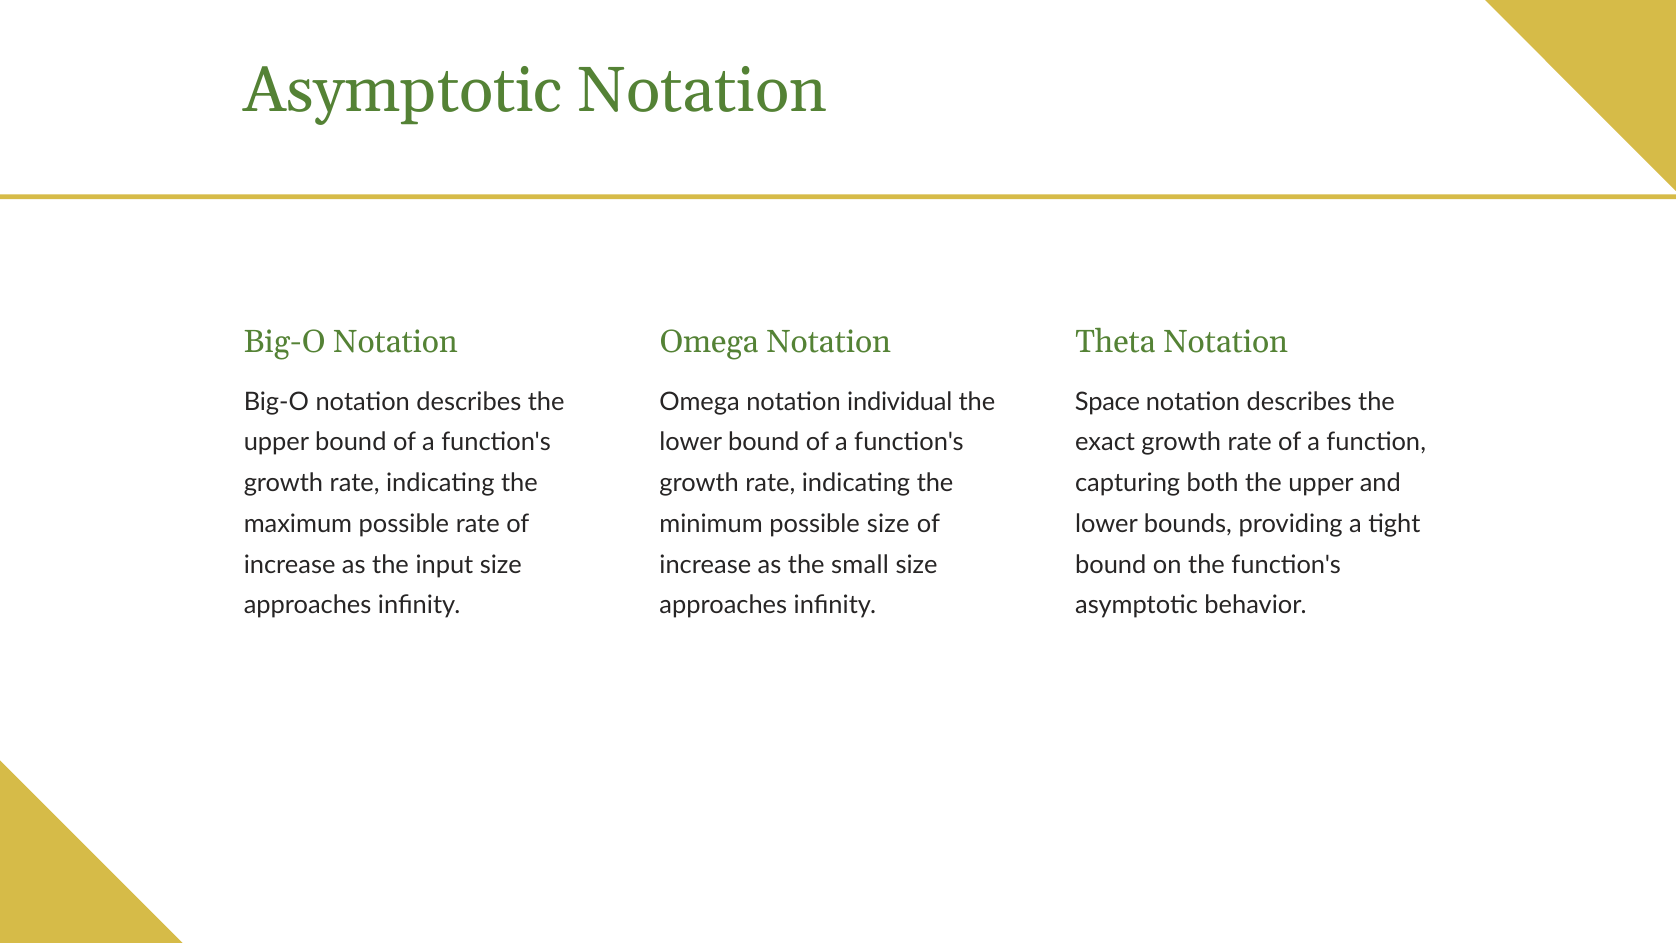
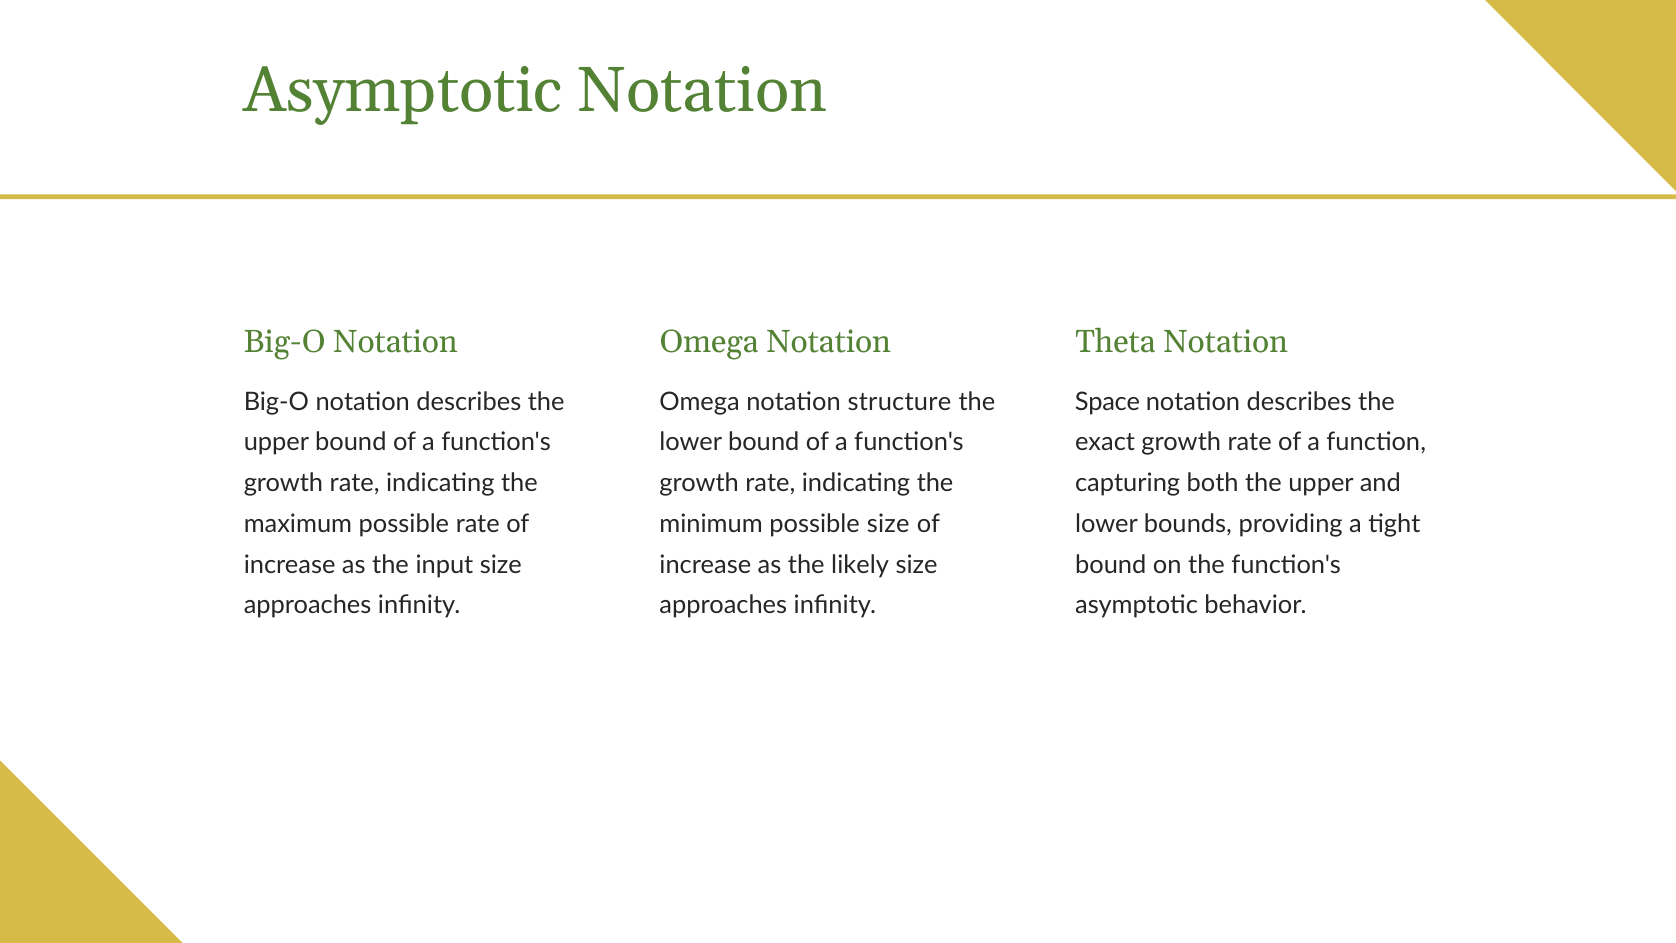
individual: individual -> structure (899, 402)
small: small -> likely (860, 565)
